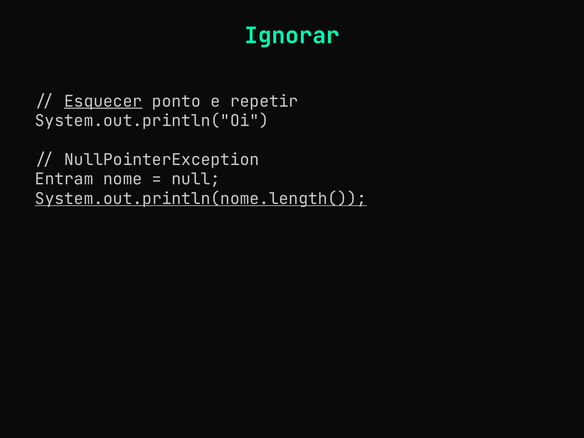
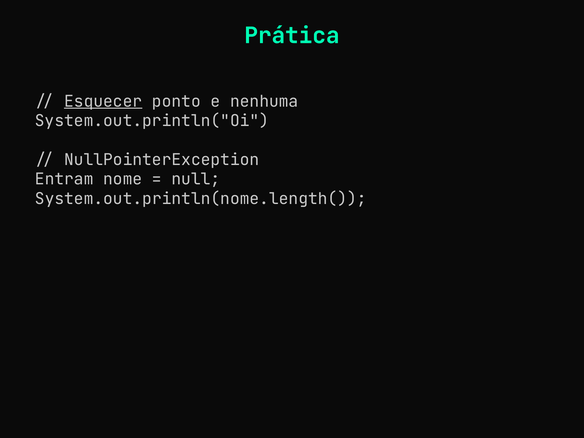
Ignorar: Ignorar -> Prática (292, 36)
repetir: repetir -> nenhuma (264, 101)
System.out.println(nome.length( underline: present -> none (201, 199)
